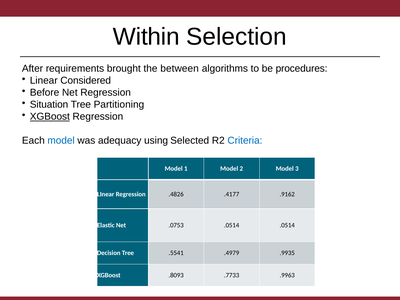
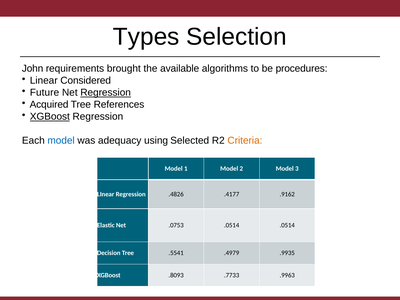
Within: Within -> Types (146, 37)
After: After -> John (33, 69)
between: between -> available (180, 69)
Before: Before -> Future (45, 93)
Regression underline: none -> present (106, 93)
Situation: Situation -> Acquired (49, 105)
Partitioning: Partitioning -> References (119, 105)
Criteria colour: blue -> orange (245, 141)
